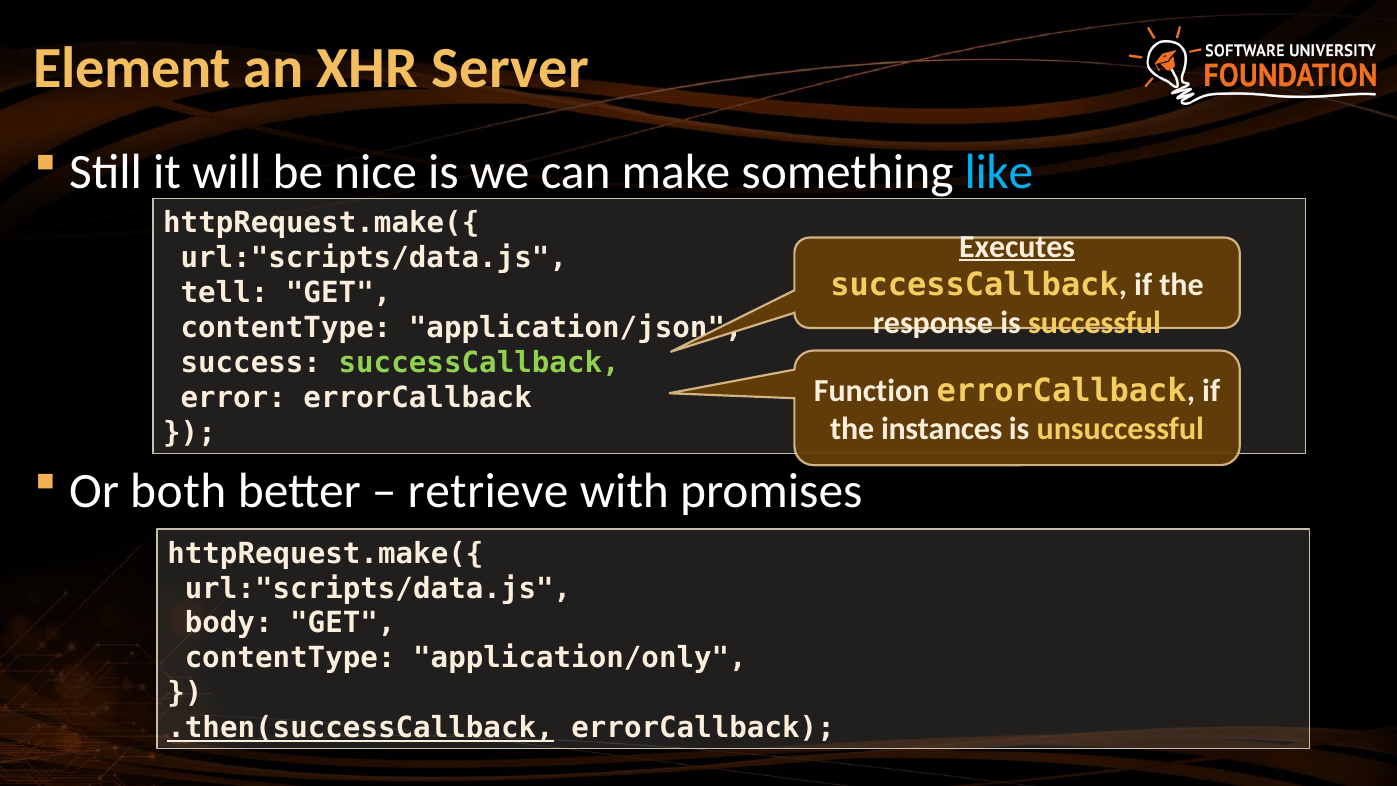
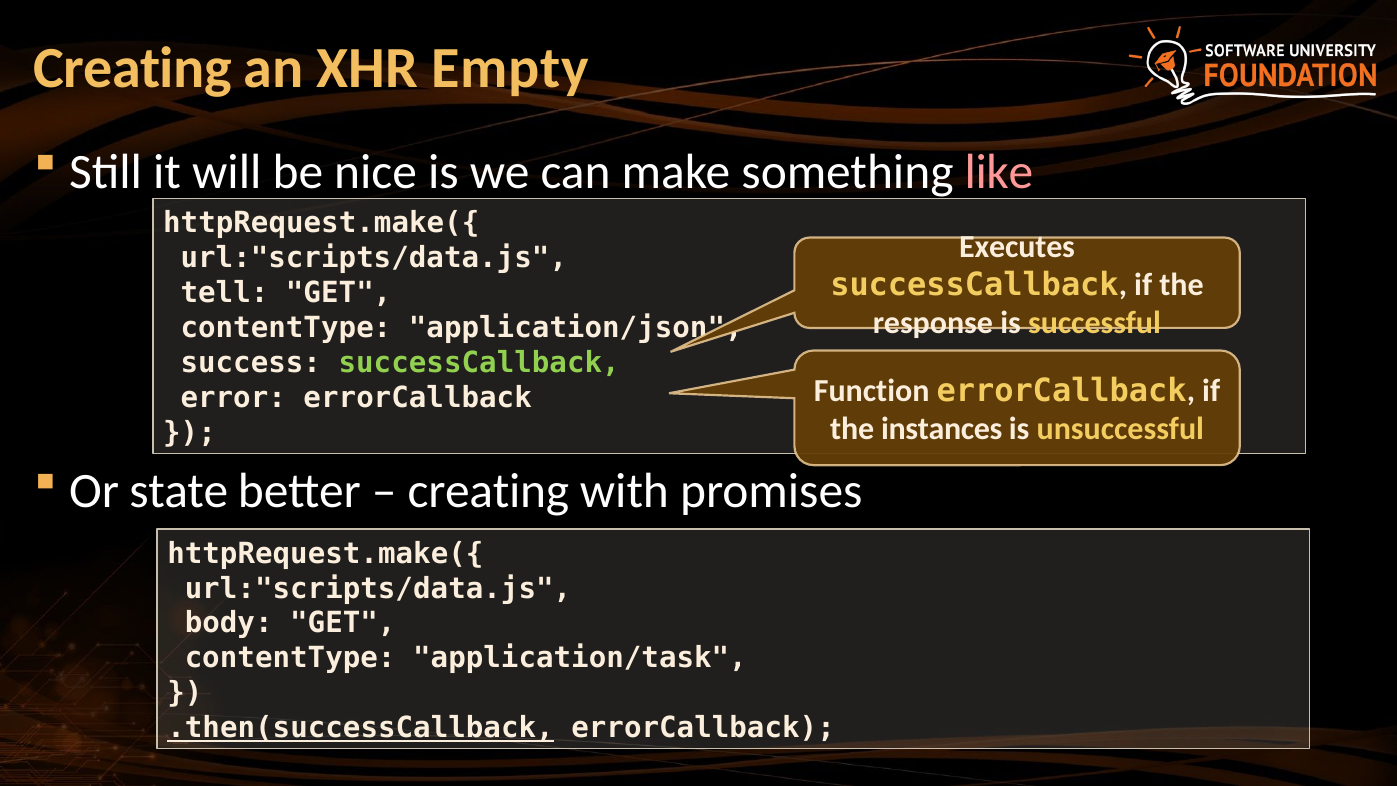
Element: Element -> Creating (132, 68)
Server: Server -> Empty (510, 68)
like colour: light blue -> pink (999, 172)
Executes underline: present -> none (1017, 247)
both: both -> state (179, 491)
retrieve: retrieve -> creating (488, 491)
application/only: application/only -> application/task (580, 658)
